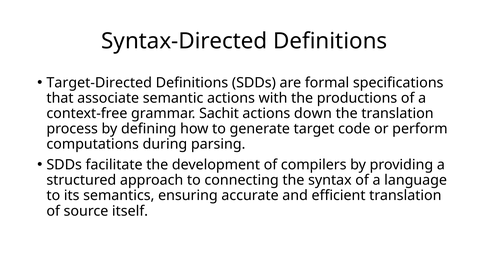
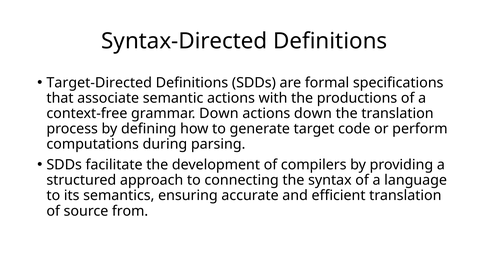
grammar Sachit: Sachit -> Down (219, 113)
itself: itself -> from (130, 211)
